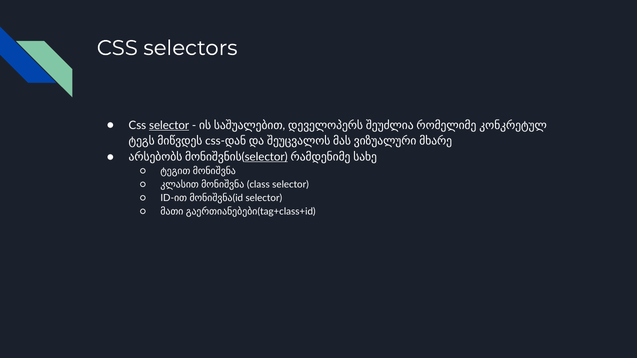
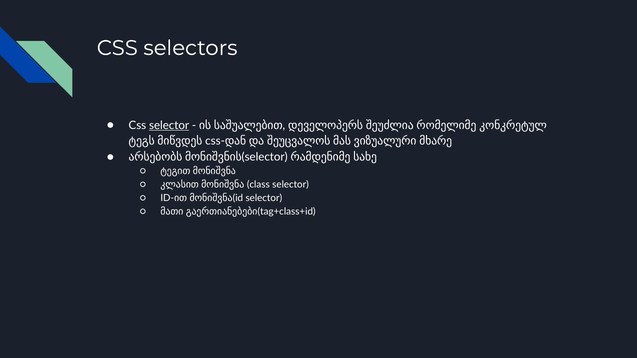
selector underline: present -> none (266, 157)
